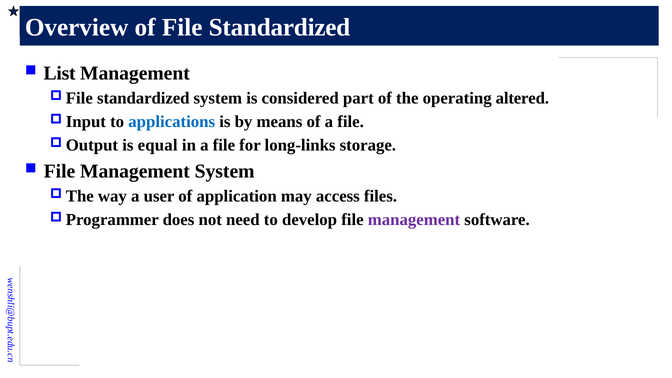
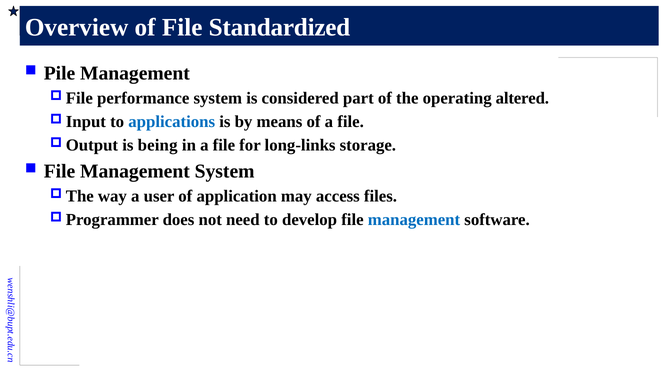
List: List -> Pile (60, 73)
standardized: standardized -> performance (143, 98)
equal: equal -> being (158, 145)
management colour: purple -> blue (414, 220)
